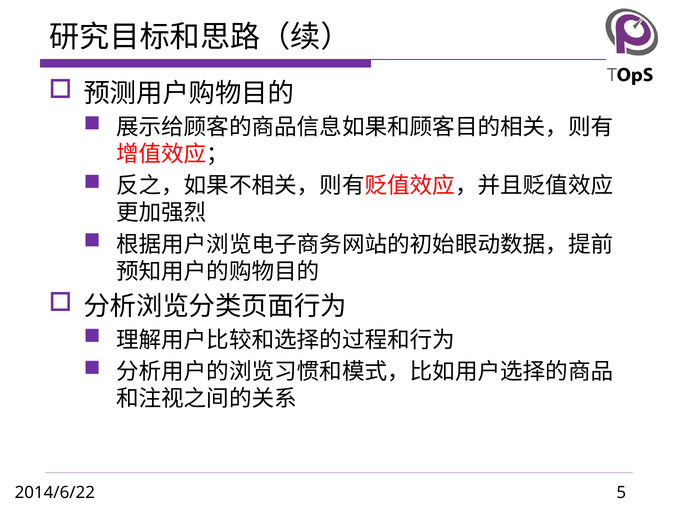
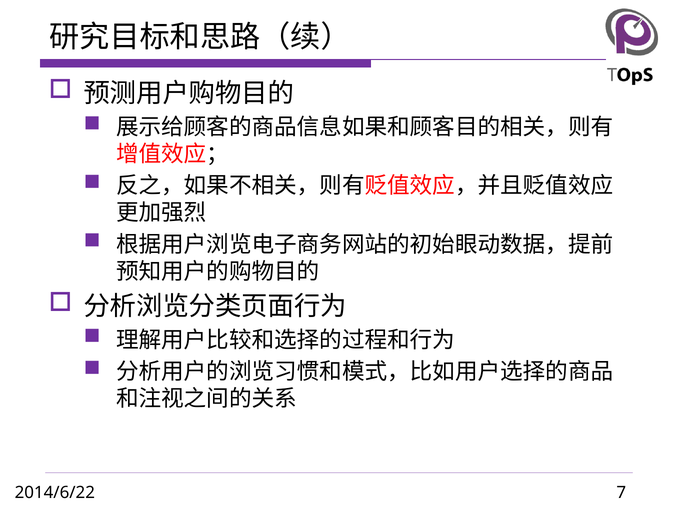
5: 5 -> 7 (621, 493)
